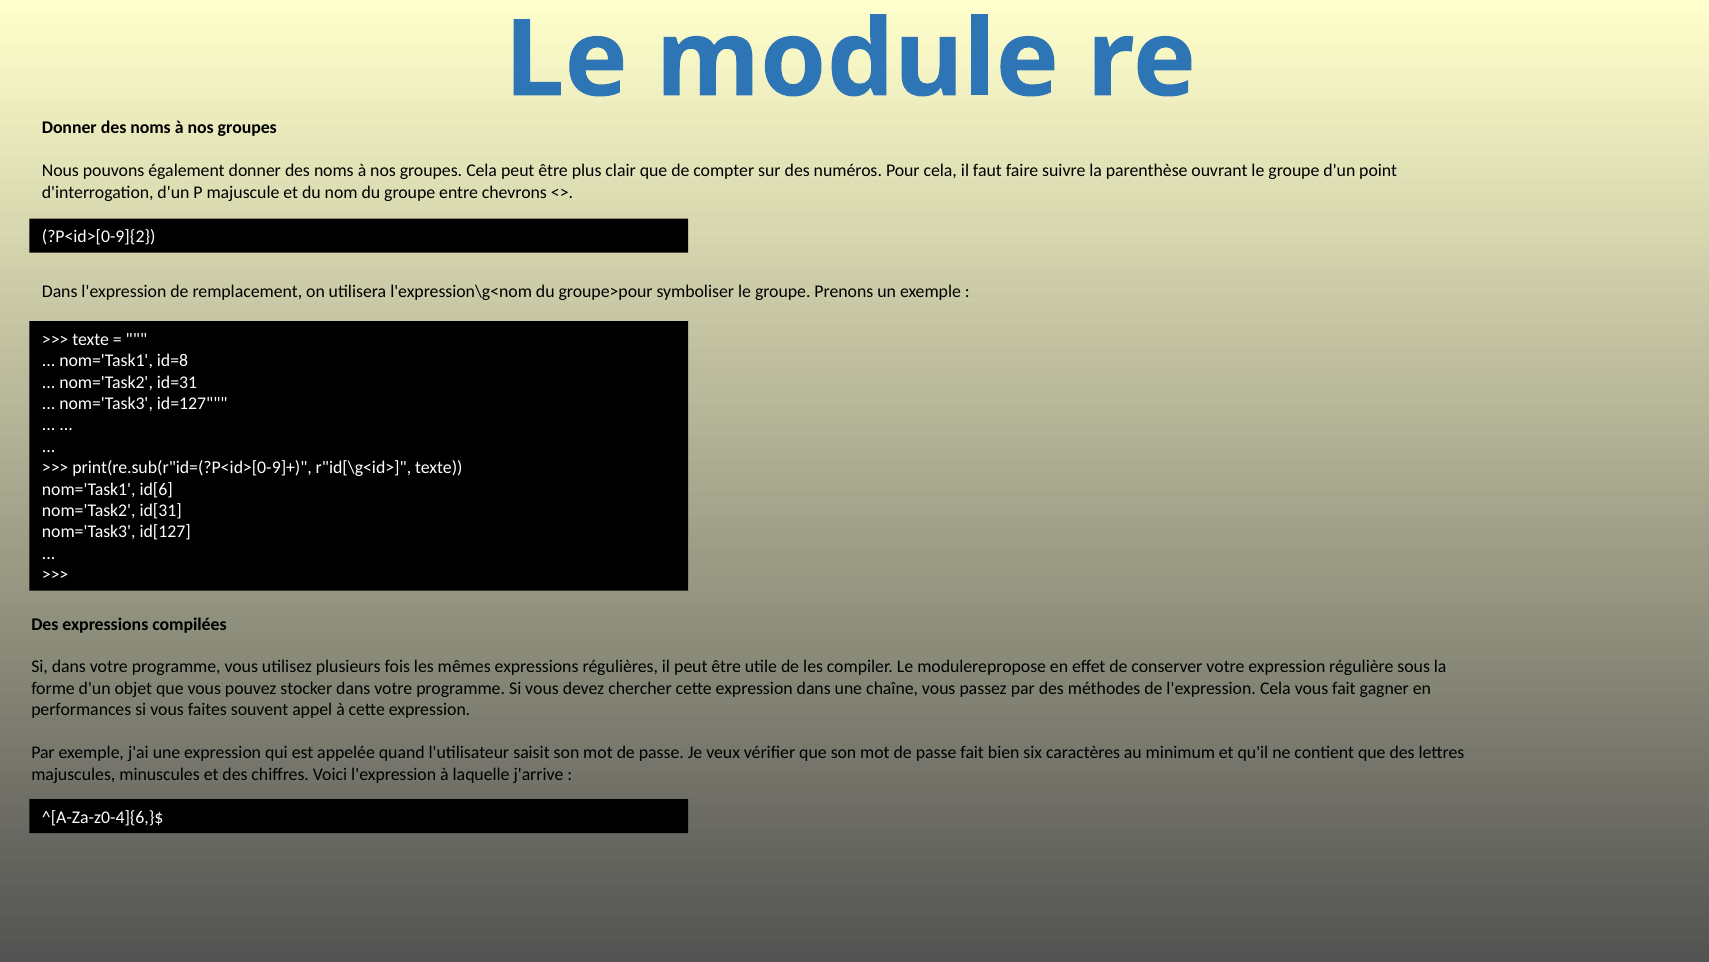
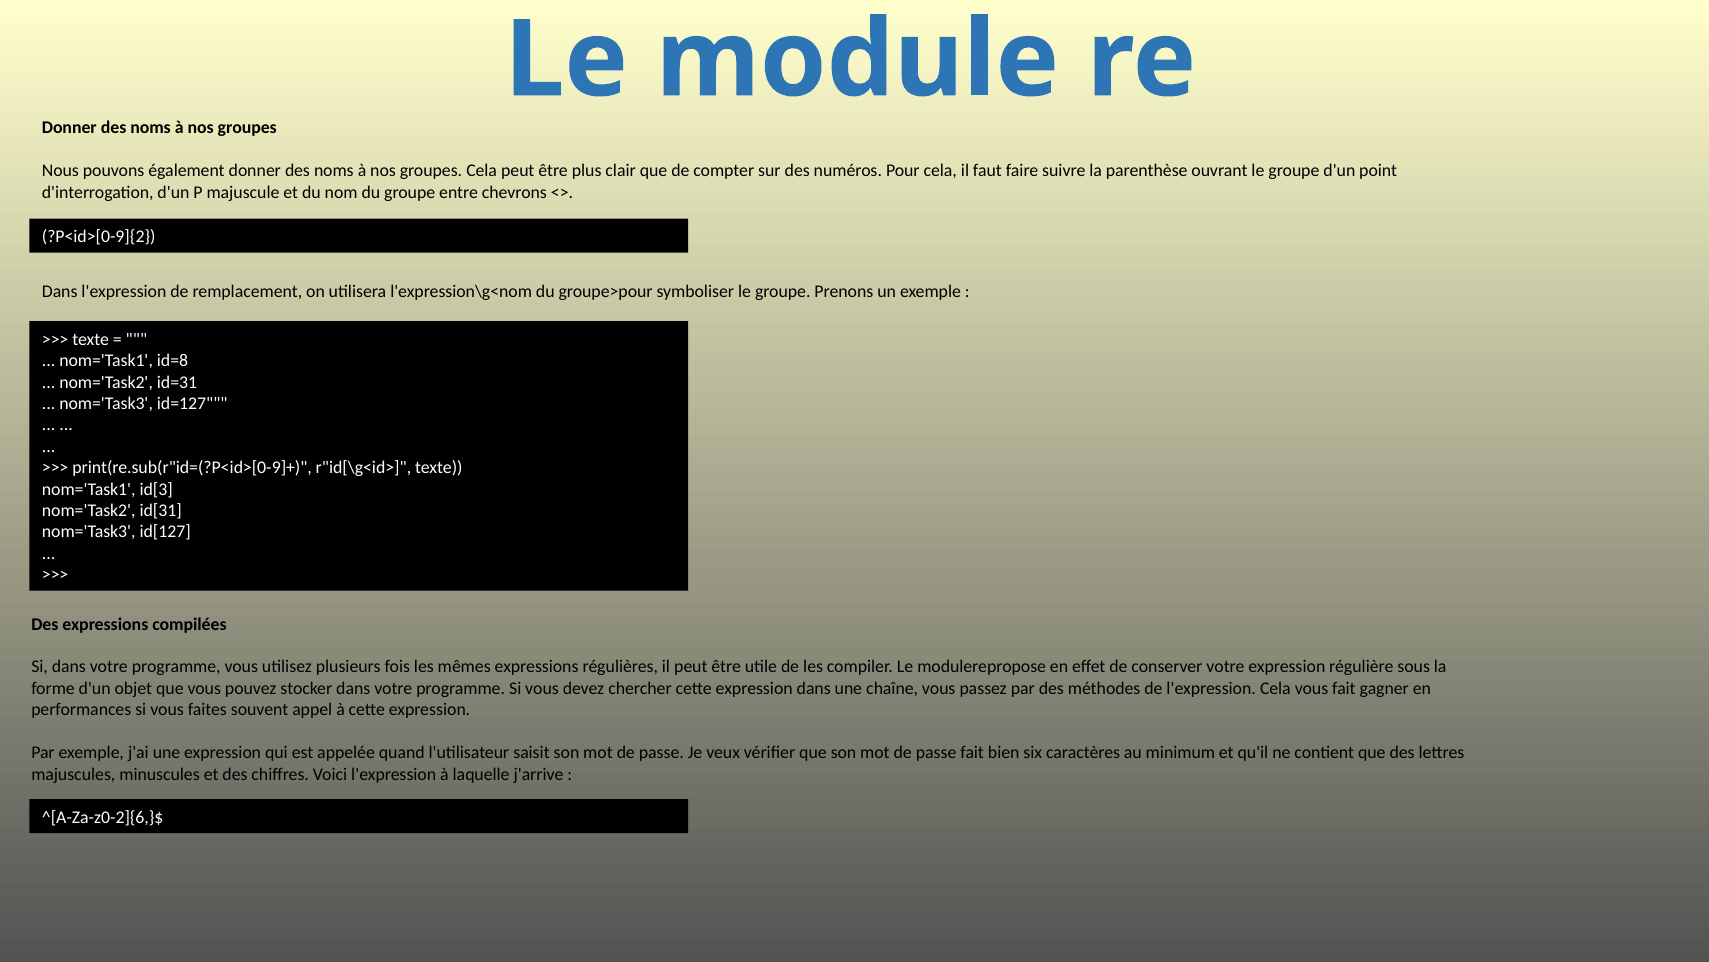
id[6: id[6 -> id[3 (156, 489)
^[A-Za-z0-4]{6,}$: ^[A-Za-z0-4]{6,}$ -> ^[A-Za-z0-2]{6,}$ (103, 817)
